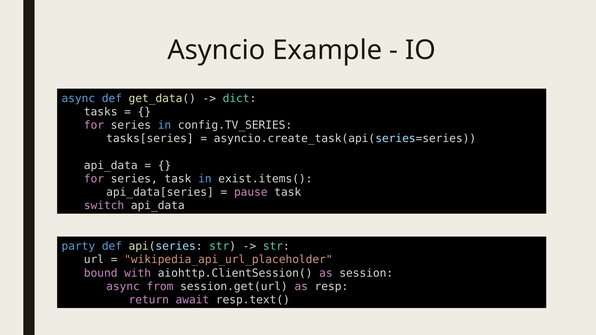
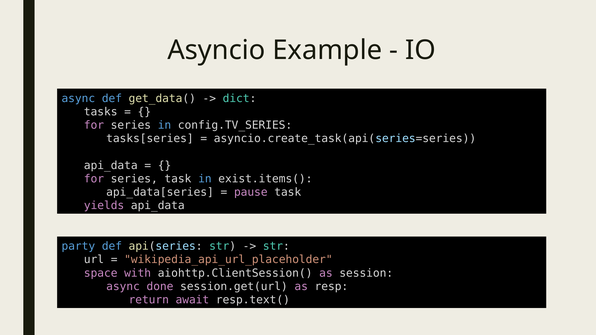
switch: switch -> yields (104, 206)
bound: bound -> space (101, 273)
from: from -> done (160, 287)
